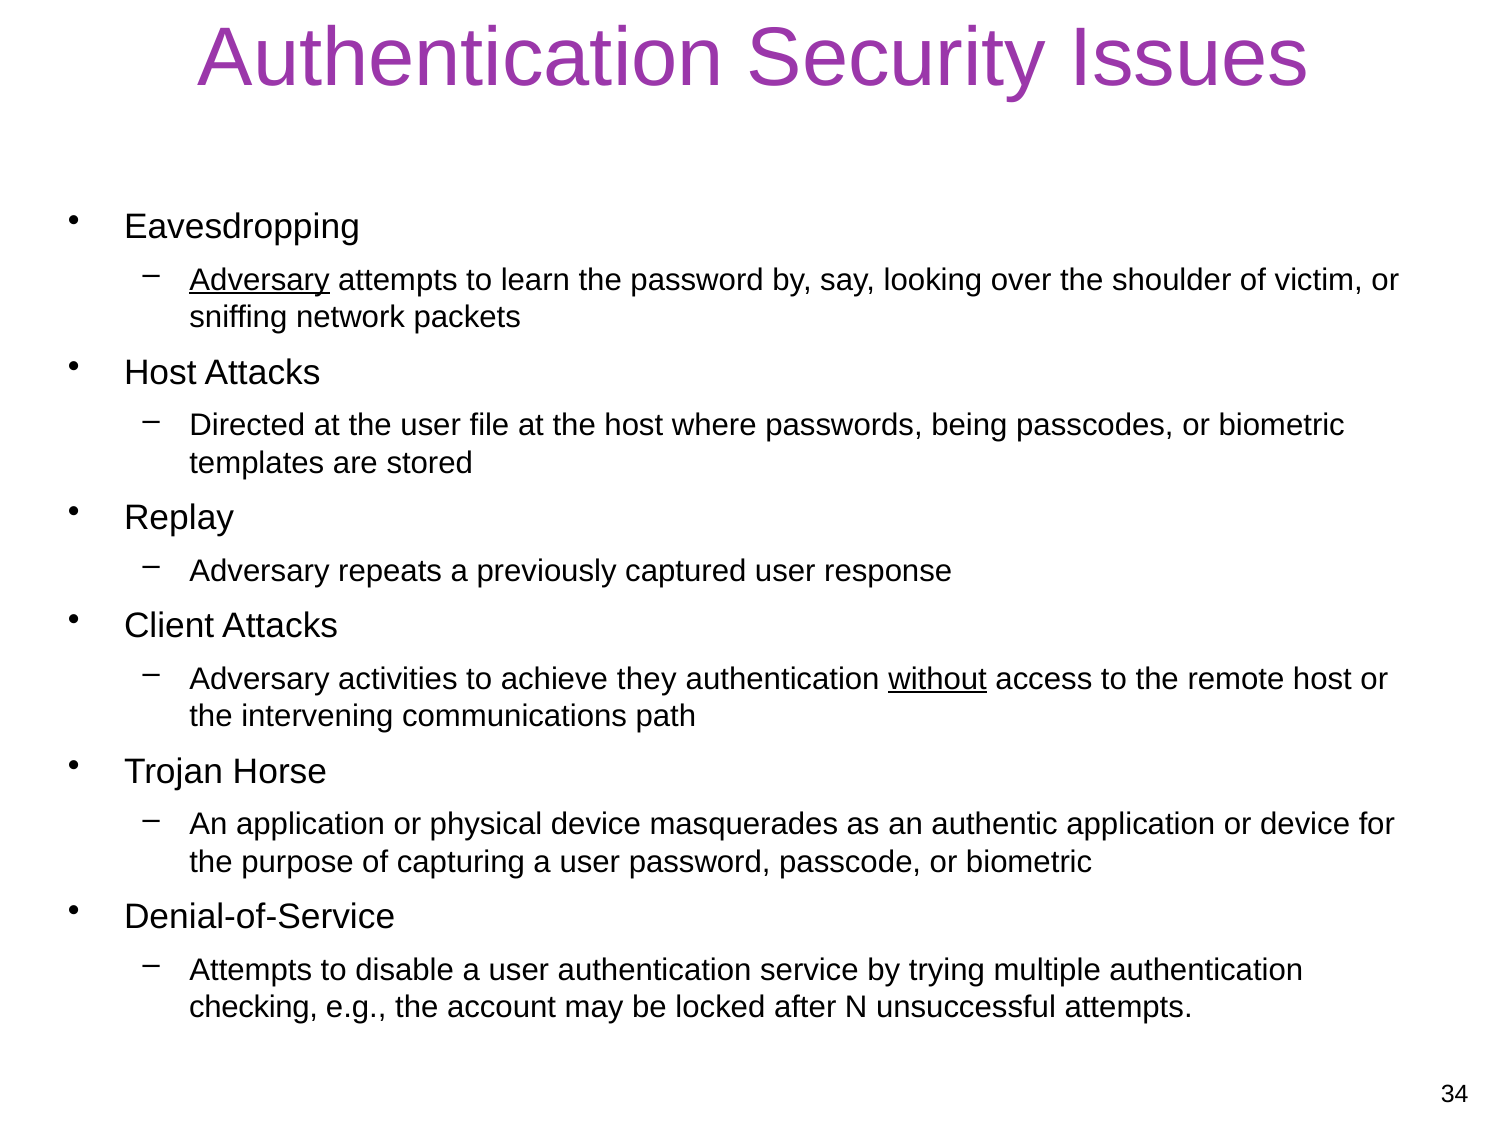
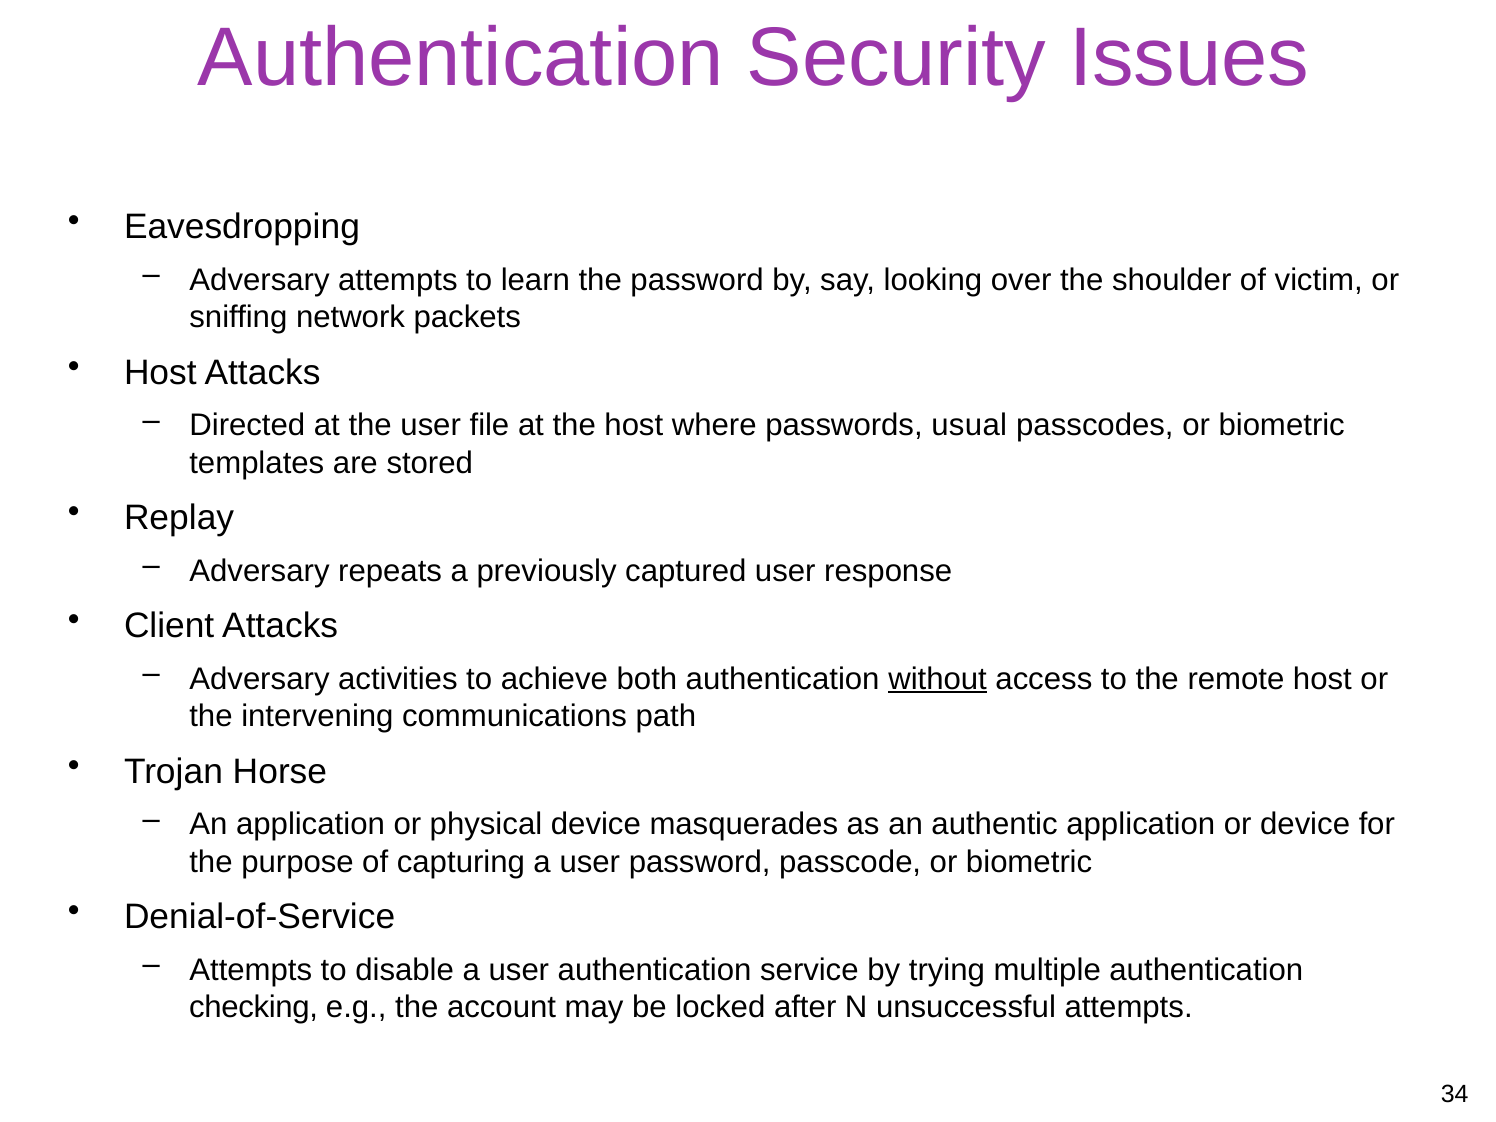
Adversary underline: present -> none (260, 280)
being: being -> usual (969, 425)
they: they -> both (647, 679)
